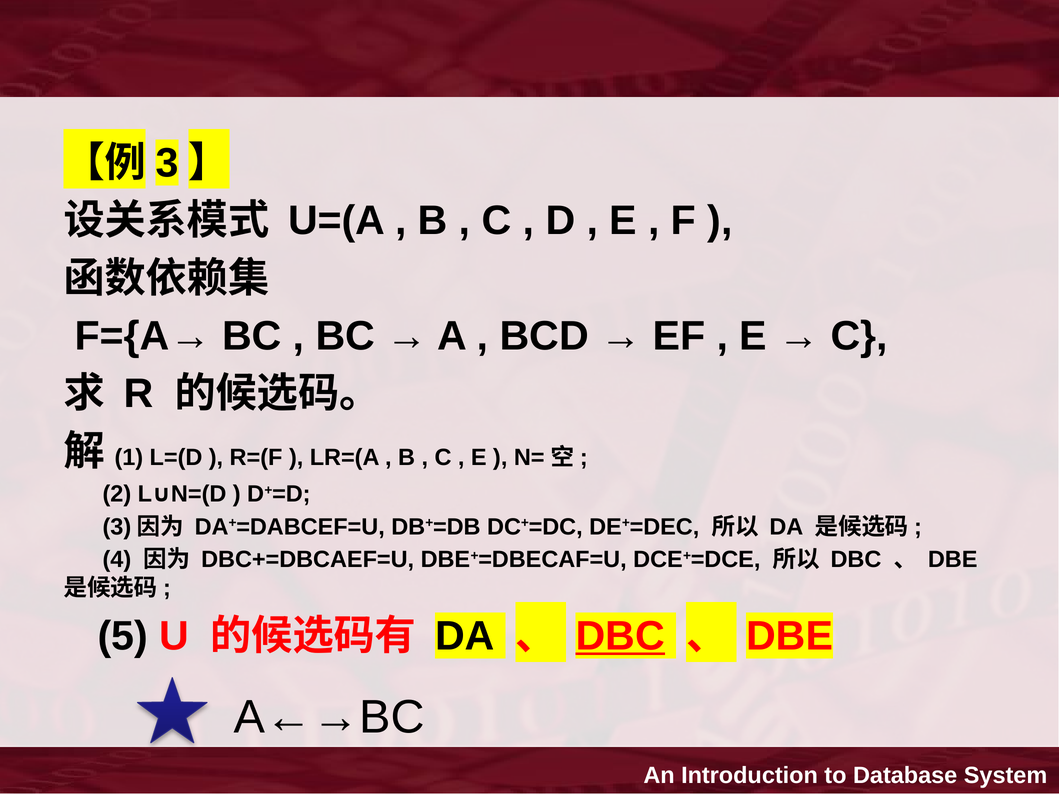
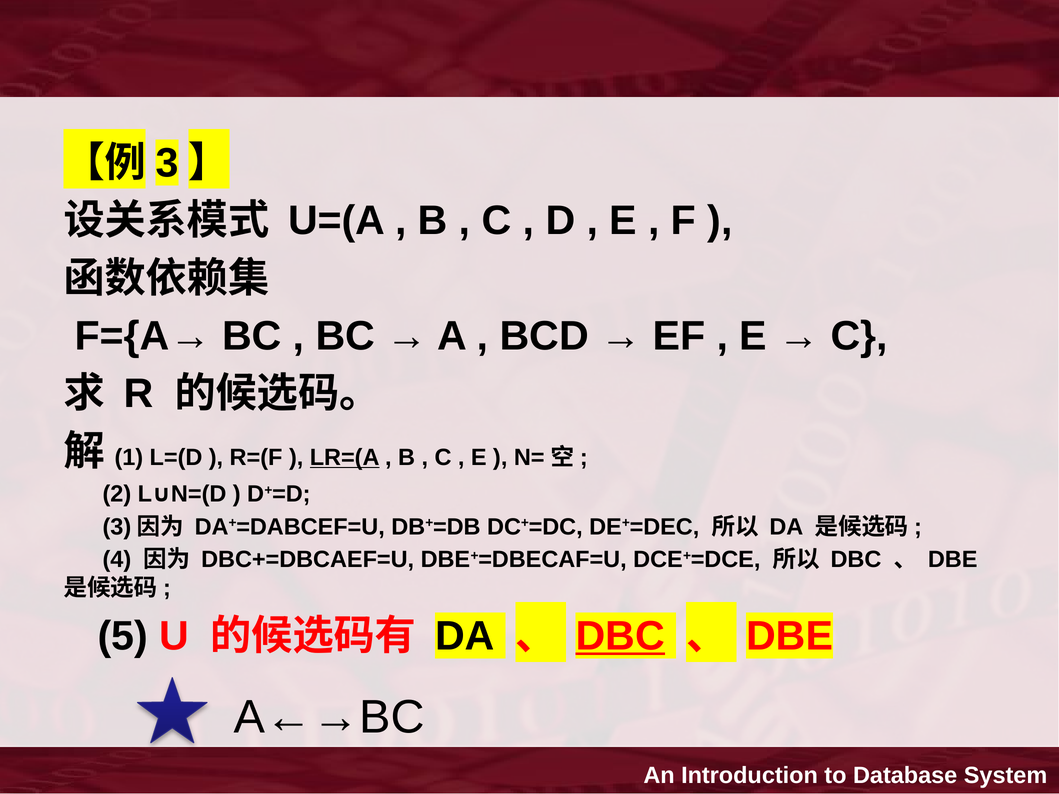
LR=(A underline: none -> present (345, 458)
